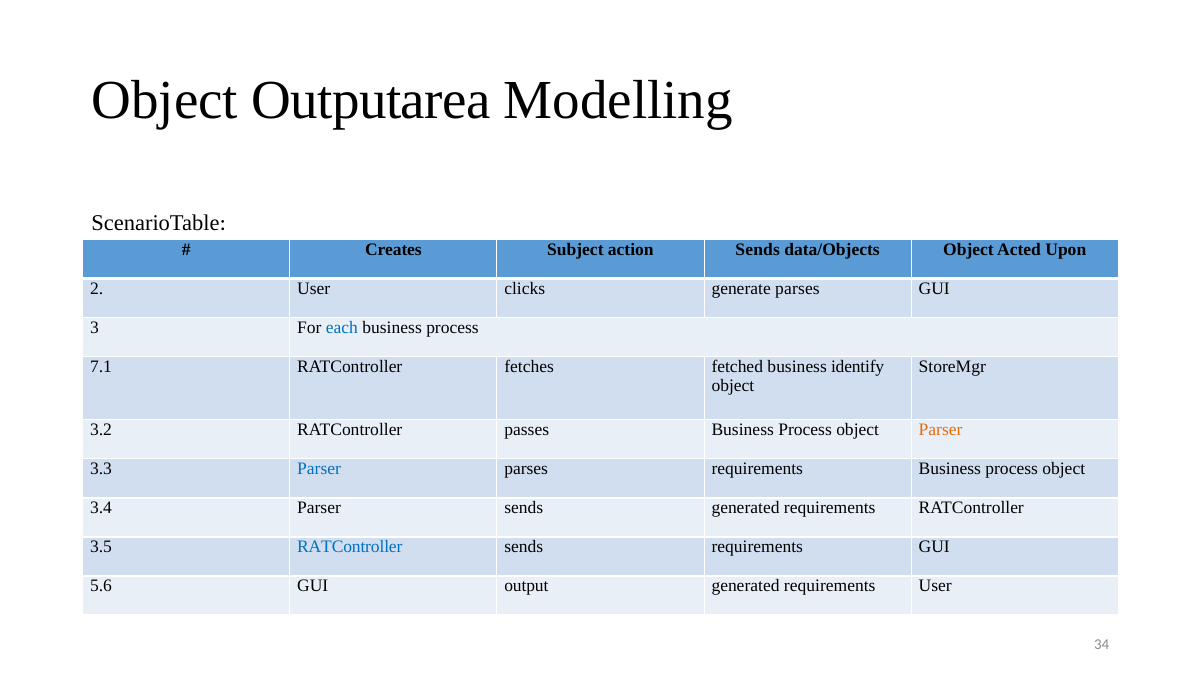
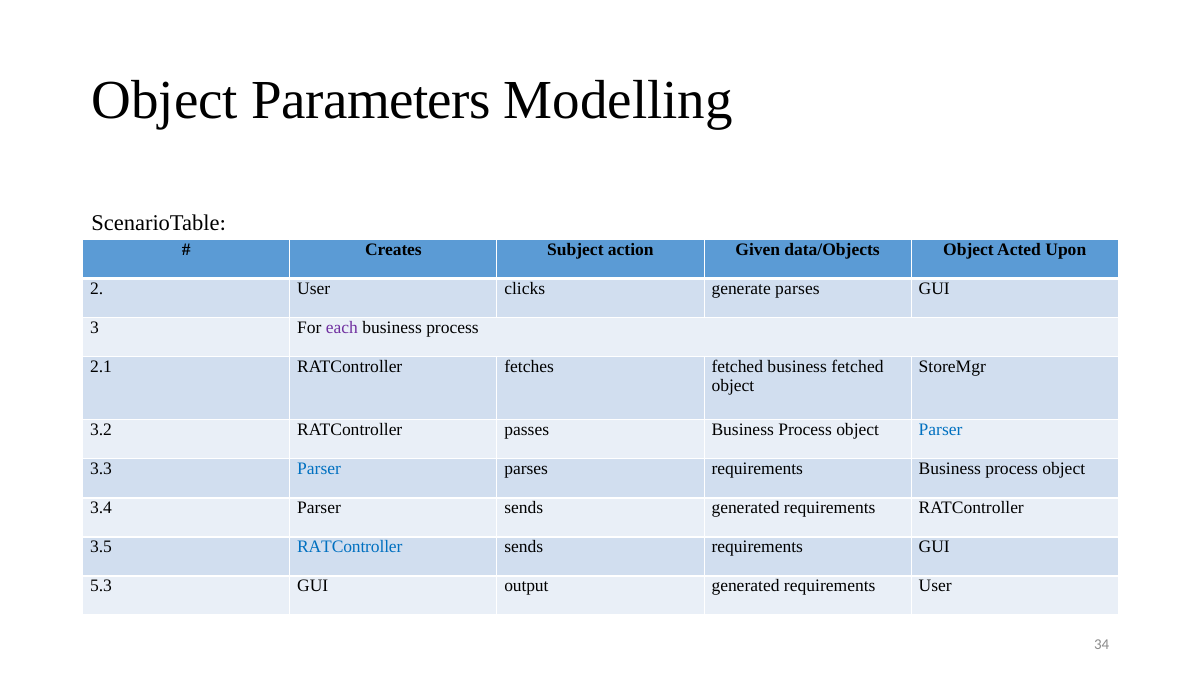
Outputarea: Outputarea -> Parameters (371, 101)
action Sends: Sends -> Given (758, 250)
each colour: blue -> purple (342, 328)
7.1: 7.1 -> 2.1 (101, 367)
business identify: identify -> fetched (857, 367)
Parser colour: orange -> blue (941, 430)
5.6: 5.6 -> 5.3 (101, 586)
